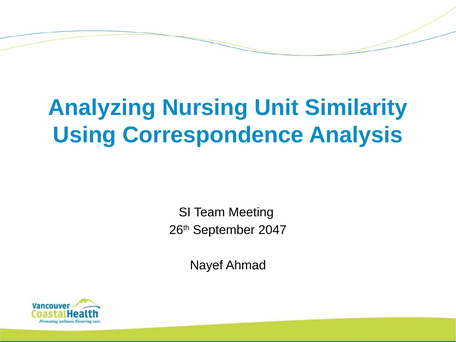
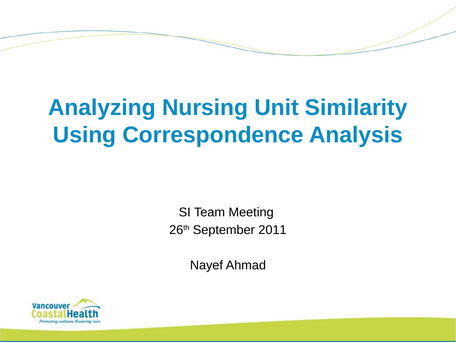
2047: 2047 -> 2011 (273, 230)
